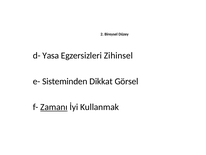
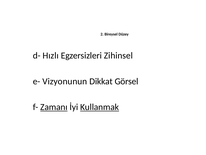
Yasa: Yasa -> Hızlı (51, 55)
Sisteminden: Sisteminden -> Vizyonunun (65, 81)
Kullanmak underline: none -> present (100, 107)
